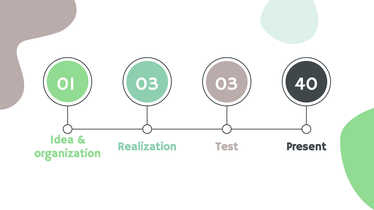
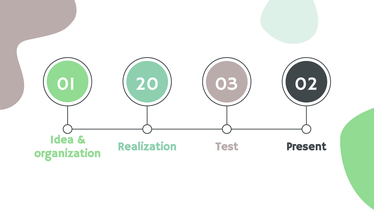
01 03: 03 -> 20 (147, 84)
40: 40 -> 02 (306, 84)
